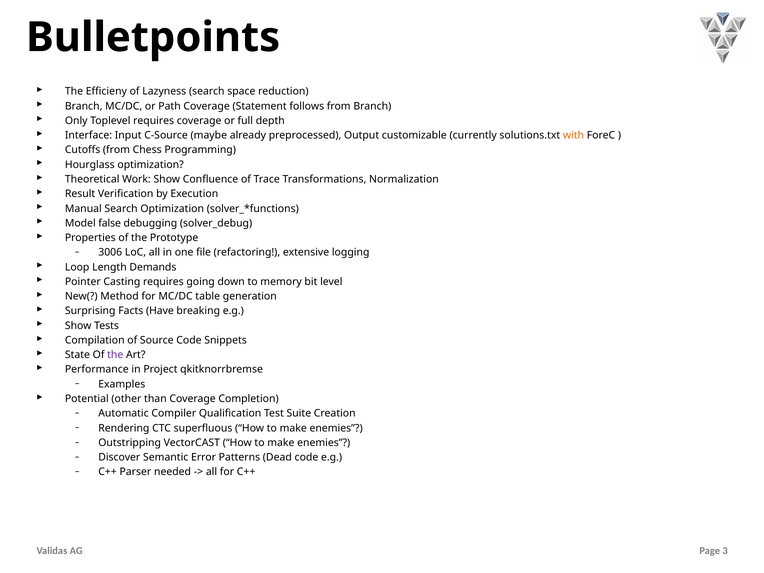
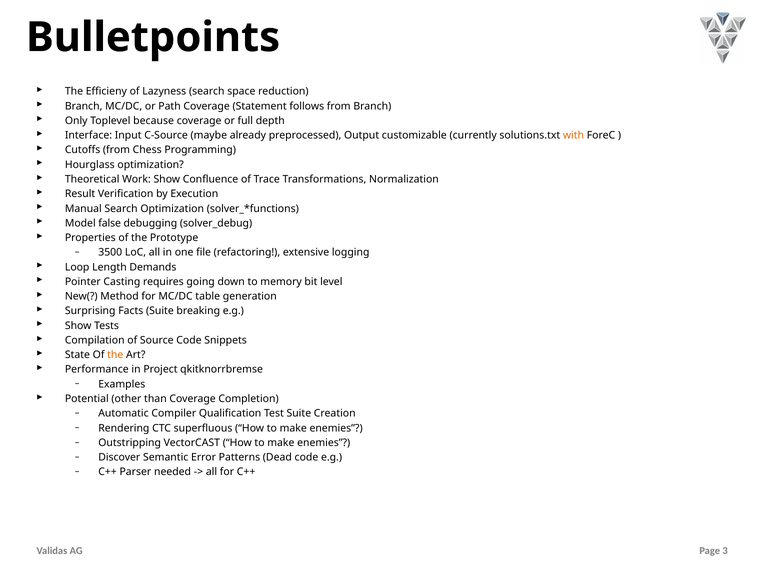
Toplevel requires: requires -> because (154, 121)
3006: 3006 -> 3500 (110, 252)
Facts Have: Have -> Suite (160, 311)
the colour: purple -> orange (115, 355)
